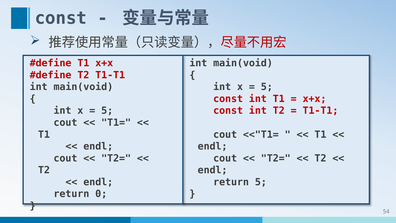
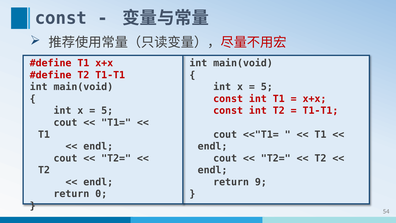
return 5: 5 -> 9 (261, 182)
